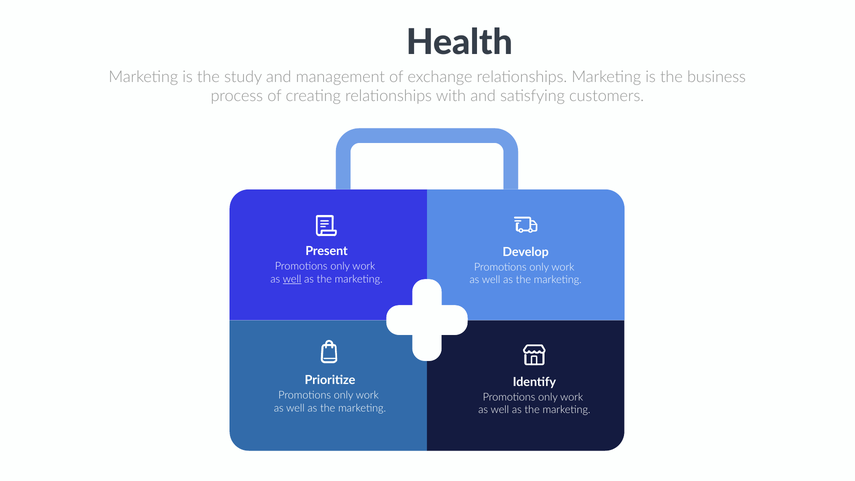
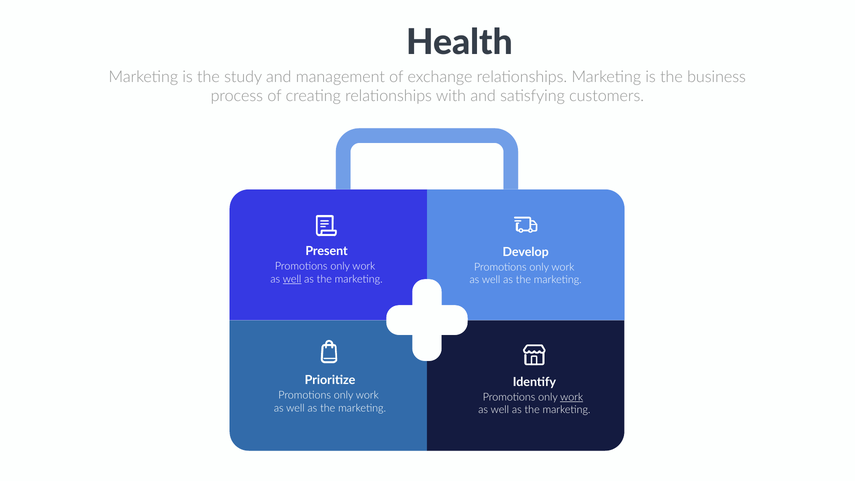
work underline: none -> present (572, 397)
